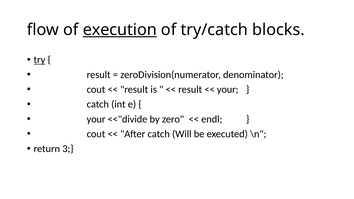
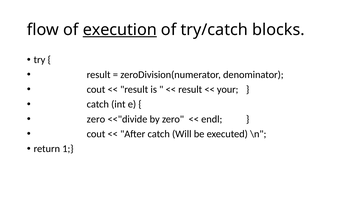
try underline: present -> none (39, 60)
your: your -> zero (96, 119)
3: 3 -> 1 (68, 149)
